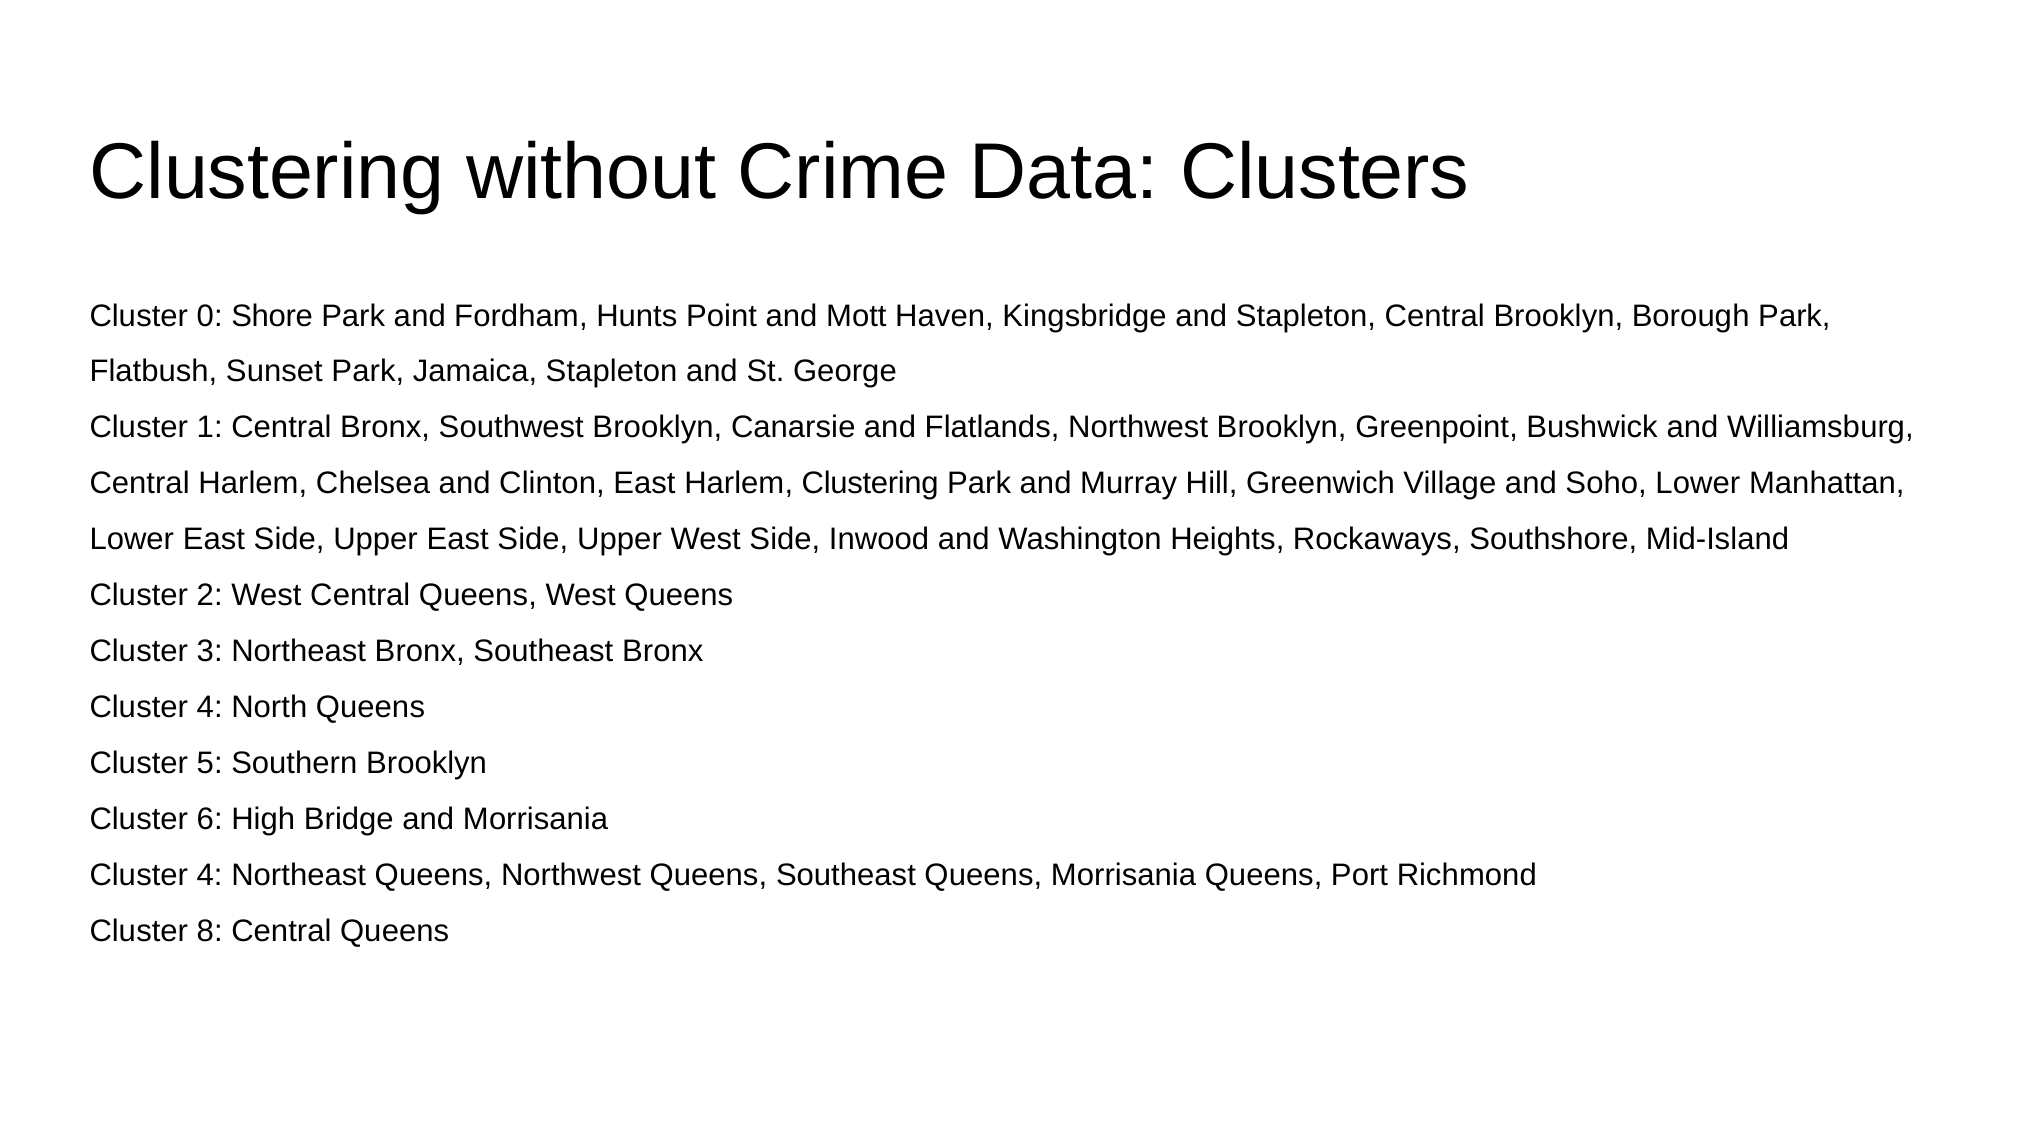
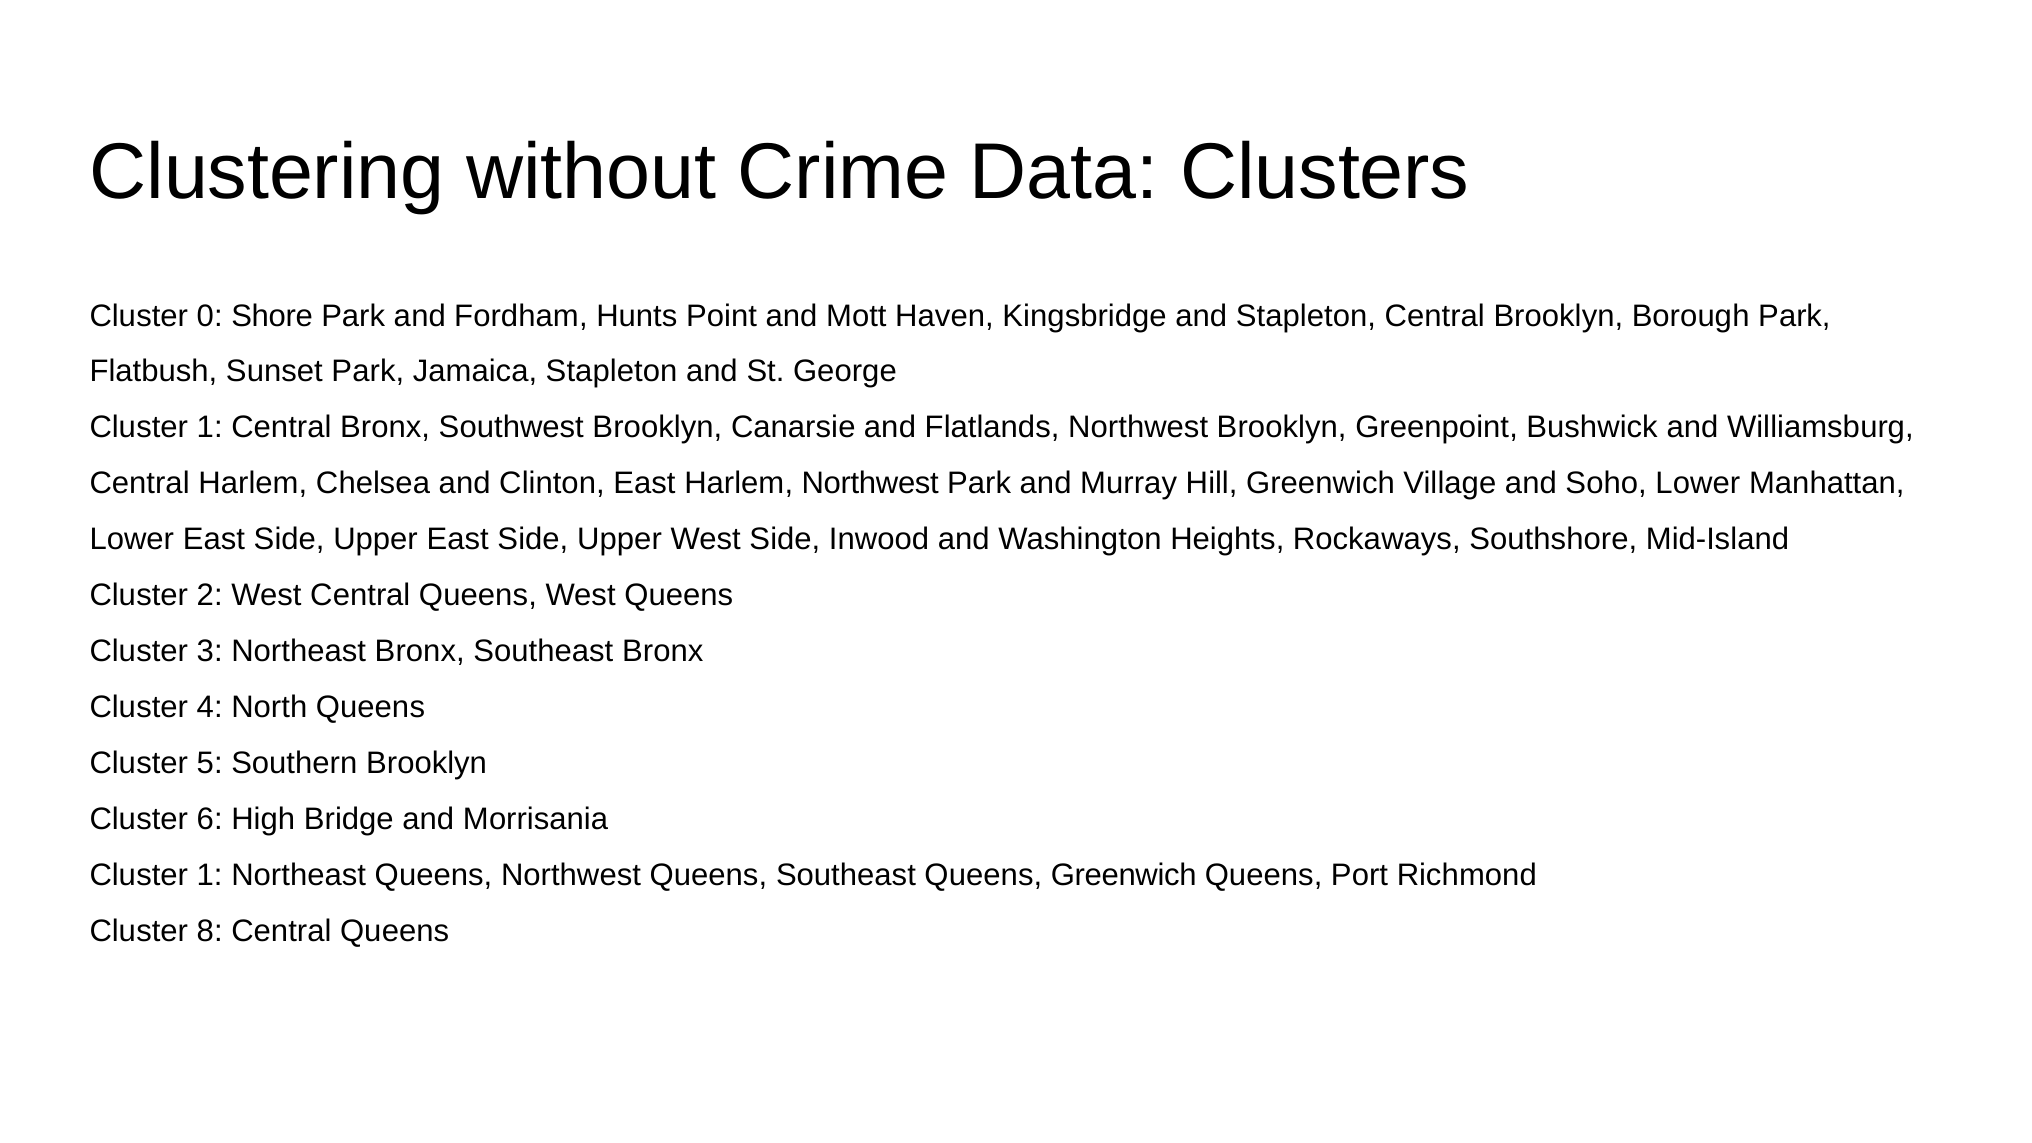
Harlem Clustering: Clustering -> Northwest (870, 484)
4: 4 -> 1 (210, 875)
Queens Morrisania: Morrisania -> Greenwich (1124, 875)
